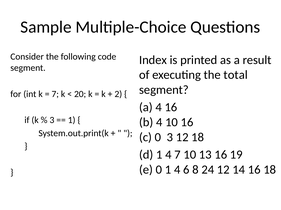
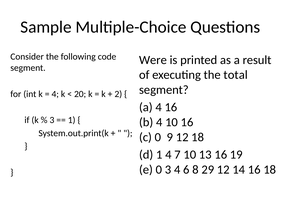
Index: Index -> Were (153, 60)
7: 7 -> 4 (55, 94)
0 3: 3 -> 9 (170, 138)
0 1: 1 -> 3 (168, 170)
24: 24 -> 29 (208, 170)
